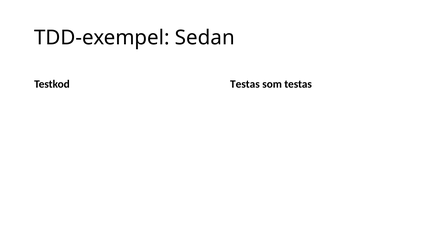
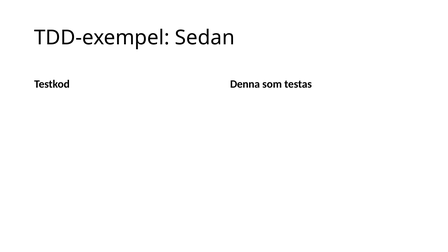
Testkod Testas: Testas -> Denna (245, 84)
